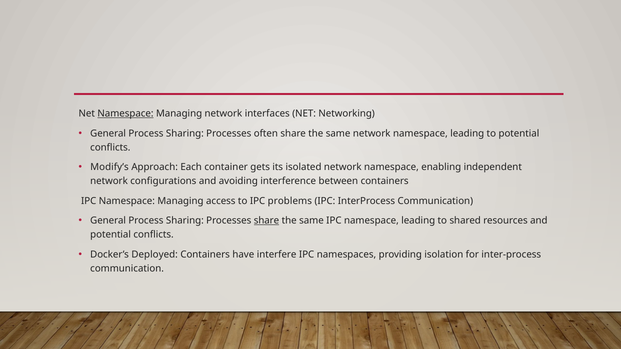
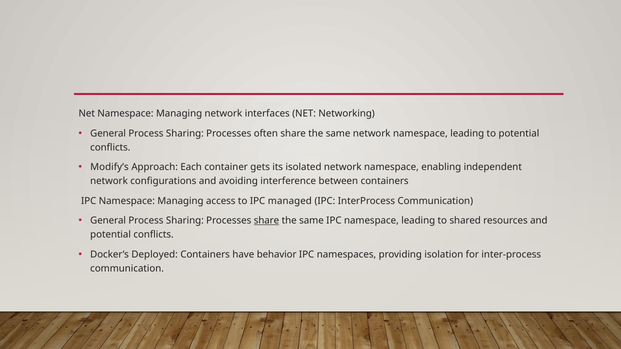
Namespace underline: present -> none (125, 114)
problems: problems -> managed (290, 201)
interfere: interfere -> behavior (277, 255)
